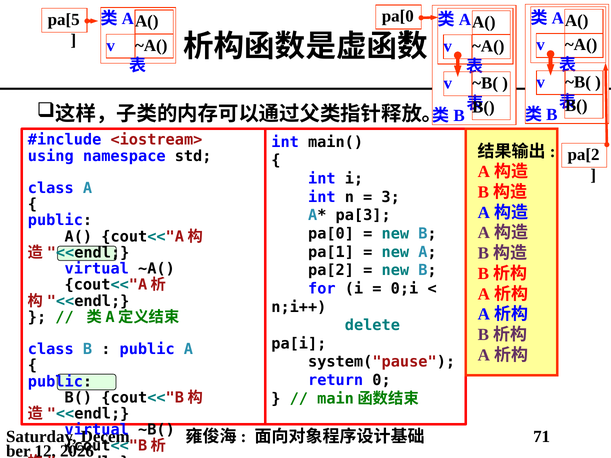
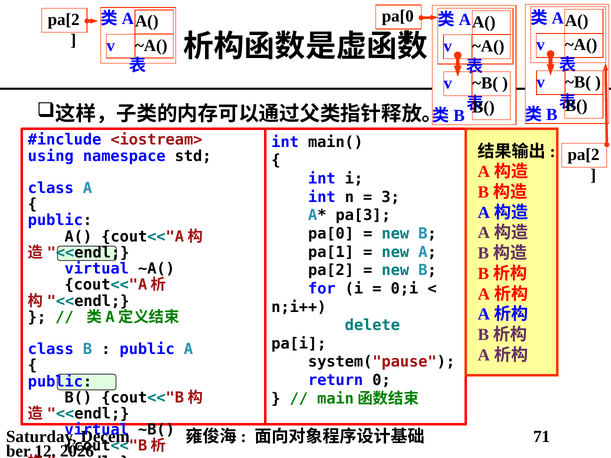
pa[5: pa[5 -> pa[2 (64, 20)
